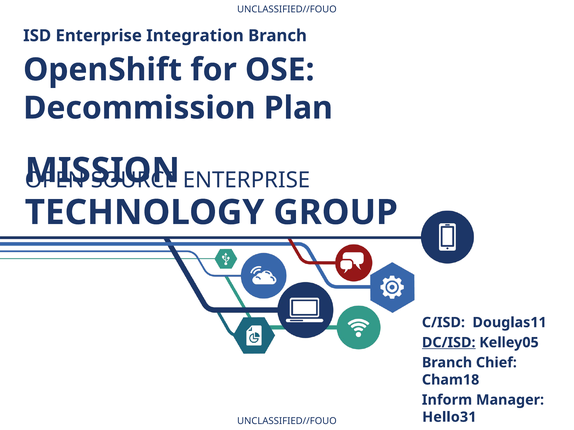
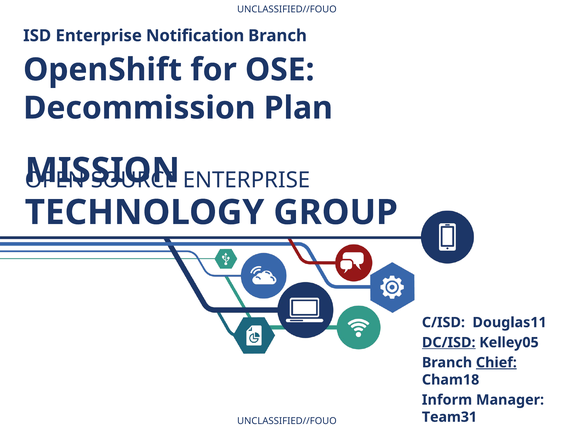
Integration: Integration -> Notification (195, 36)
Chief underline: none -> present (496, 363)
Hello31: Hello31 -> Team31 (449, 418)
